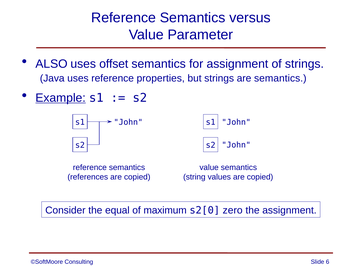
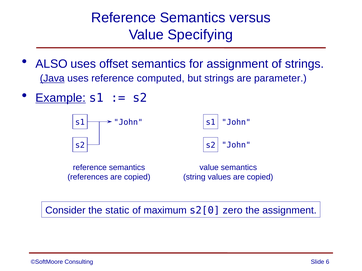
Parameter: Parameter -> Specifying (200, 35)
Java underline: none -> present (52, 79)
properties: properties -> computed (161, 79)
are semantics: semantics -> parameter (280, 79)
equal: equal -> static (117, 211)
